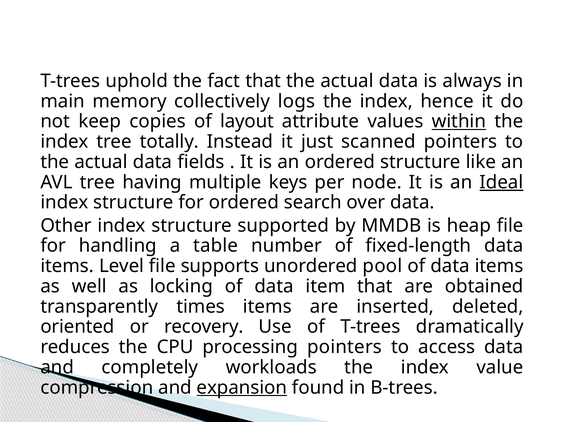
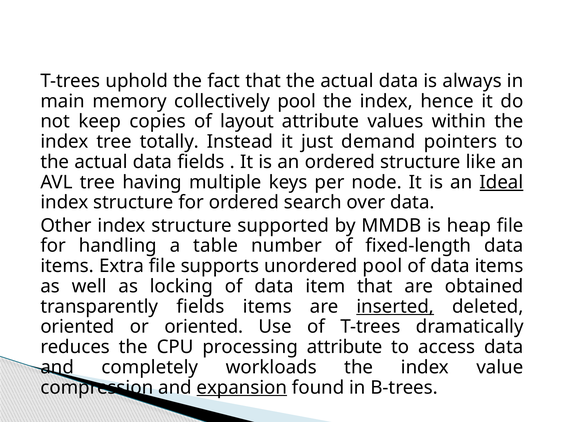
collectively logs: logs -> pool (297, 101)
within underline: present -> none (459, 121)
scanned: scanned -> demand (378, 142)
Level: Level -> Extra (122, 266)
transparently times: times -> fields (201, 306)
inserted underline: none -> present (395, 306)
or recovery: recovery -> oriented (204, 326)
processing pointers: pointers -> attribute (345, 347)
